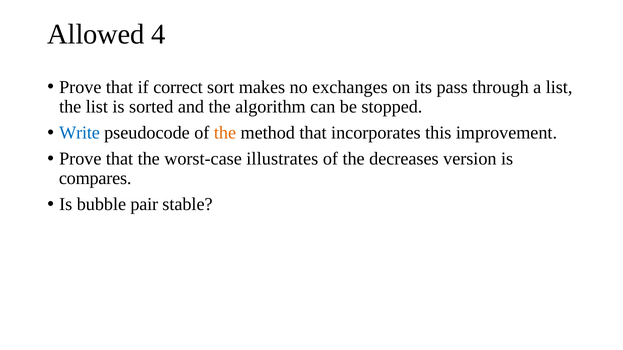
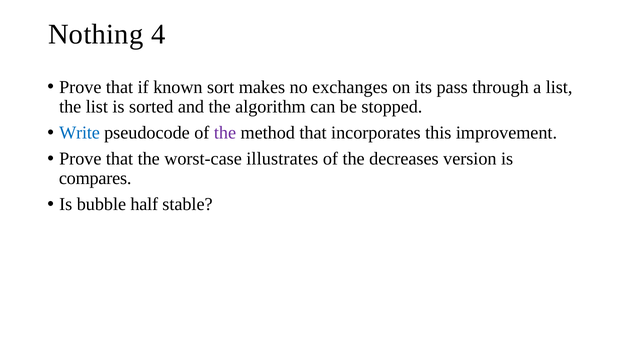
Allowed: Allowed -> Nothing (96, 35)
correct: correct -> known (178, 87)
the colour: orange -> purple (225, 133)
pair: pair -> half (144, 205)
